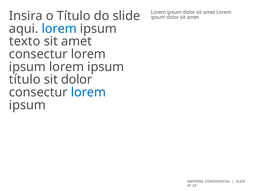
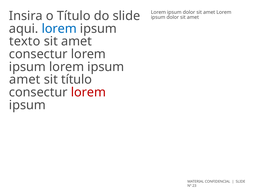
título: título -> amet (25, 79)
sit dolor: dolor -> título (77, 79)
lorem colour: blue -> red (88, 92)
